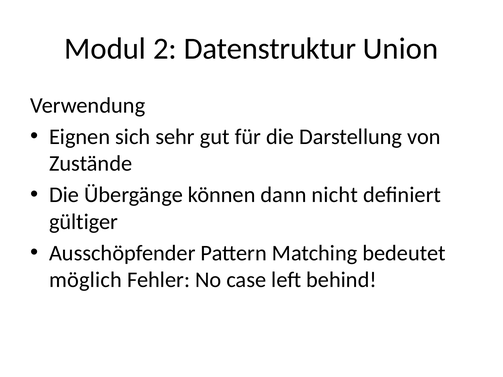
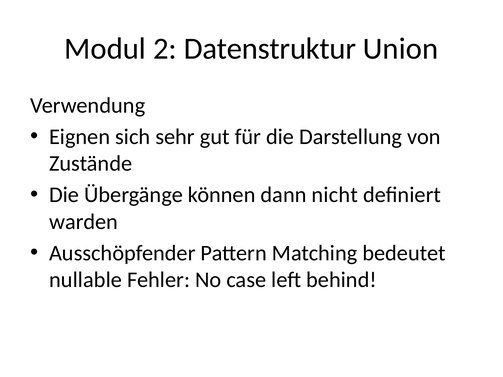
gültiger: gültiger -> warden (84, 222)
möglich: möglich -> nullable (86, 280)
